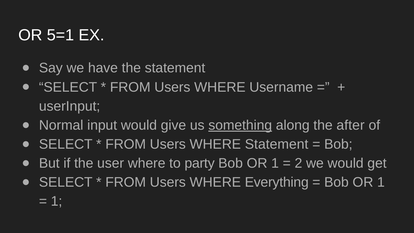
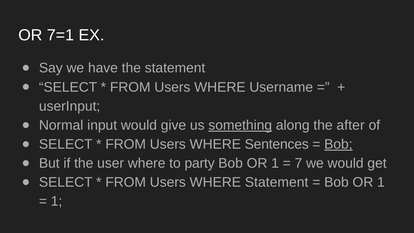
5=1: 5=1 -> 7=1 (60, 35)
WHERE Statement: Statement -> Sentences (277, 144)
Bob underline: none -> present (338, 144)
2: 2 -> 7 (298, 163)
WHERE Everything: Everything -> Statement (277, 182)
